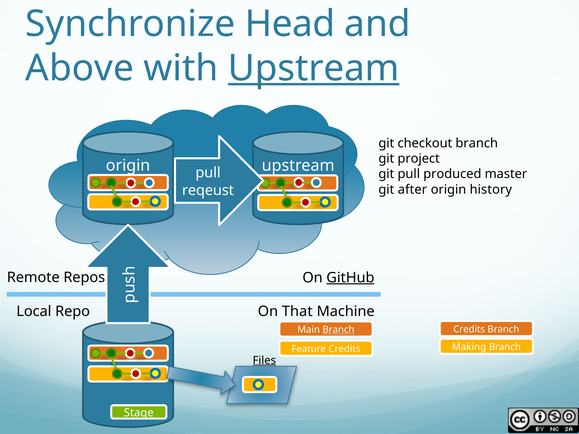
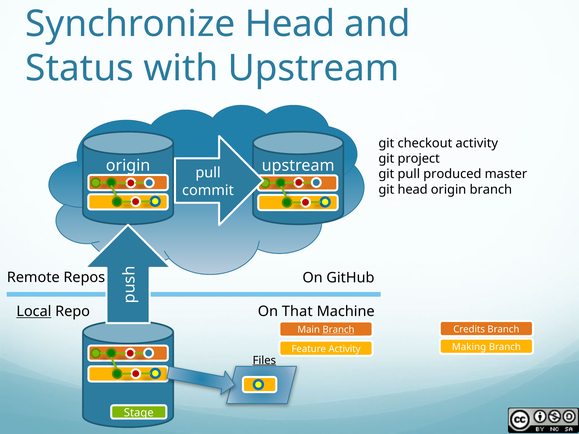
Above: Above -> Status (80, 68)
Upstream underline: present -> none (314, 68)
checkout branch: branch -> activity (477, 143)
git after: after -> head (413, 190)
origin history: history -> branch (491, 190)
reqeust: reqeust -> commit (208, 190)
GitHub underline: present -> none (350, 278)
Local underline: none -> present (34, 312)
Feature Credits: Credits -> Activity (344, 349)
